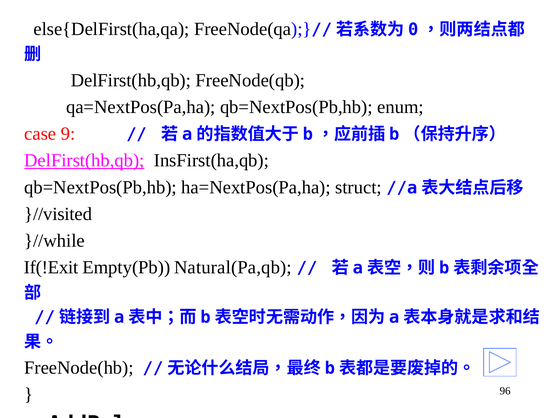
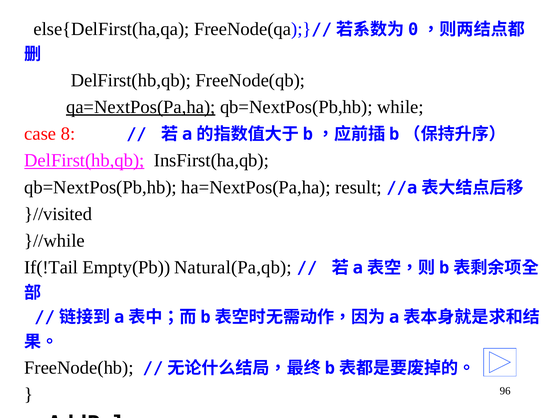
qa=NextPos(Pa,ha underline: none -> present (141, 107)
enum: enum -> while (400, 107)
9: 9 -> 8 (68, 134)
struct: struct -> result (358, 187)
If(!Exit: If(!Exit -> If(!Tail (51, 268)
